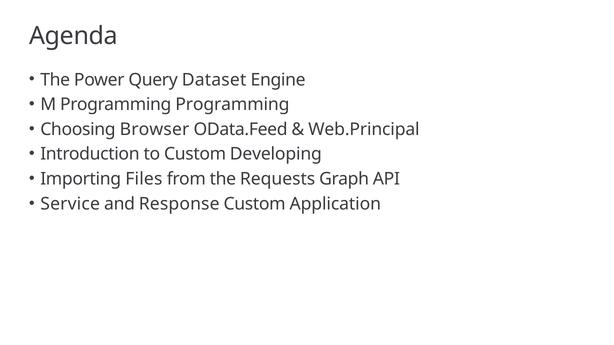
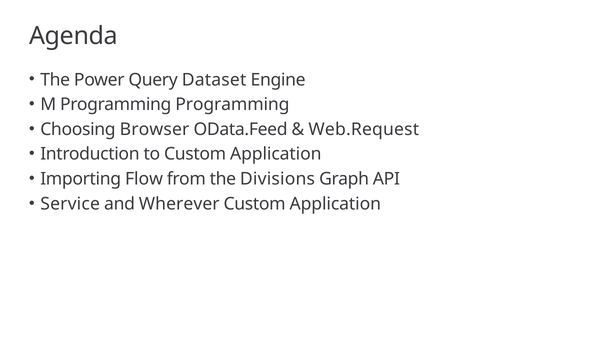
Web.Principal: Web.Principal -> Web.Request (364, 129)
to Custom Developing: Developing -> Application (276, 154)
Files: Files -> Flow (144, 179)
Requests: Requests -> Divisions (278, 179)
Response: Response -> Wherever (179, 204)
